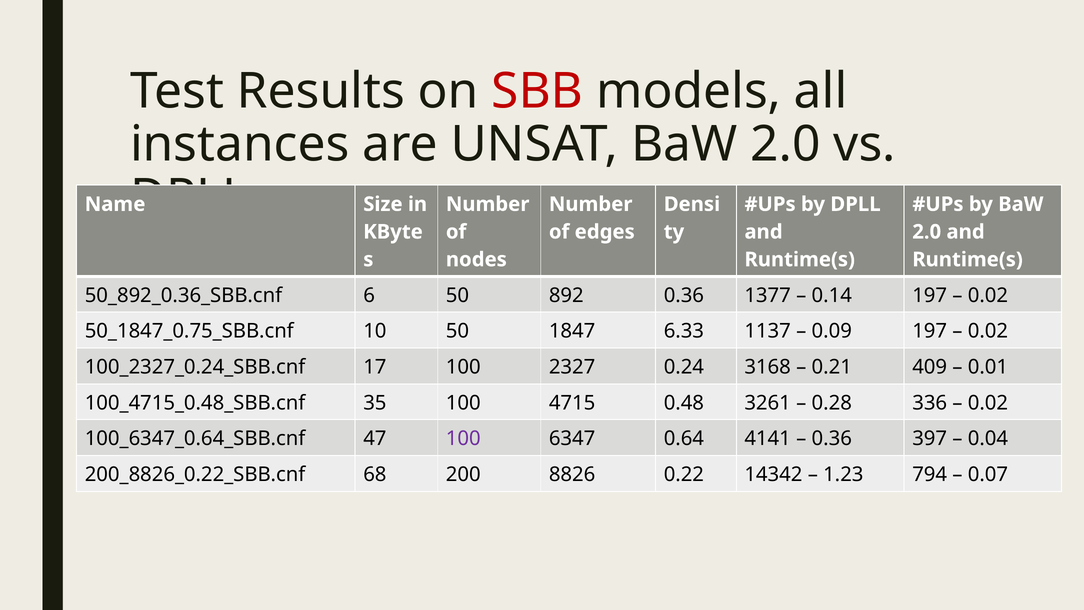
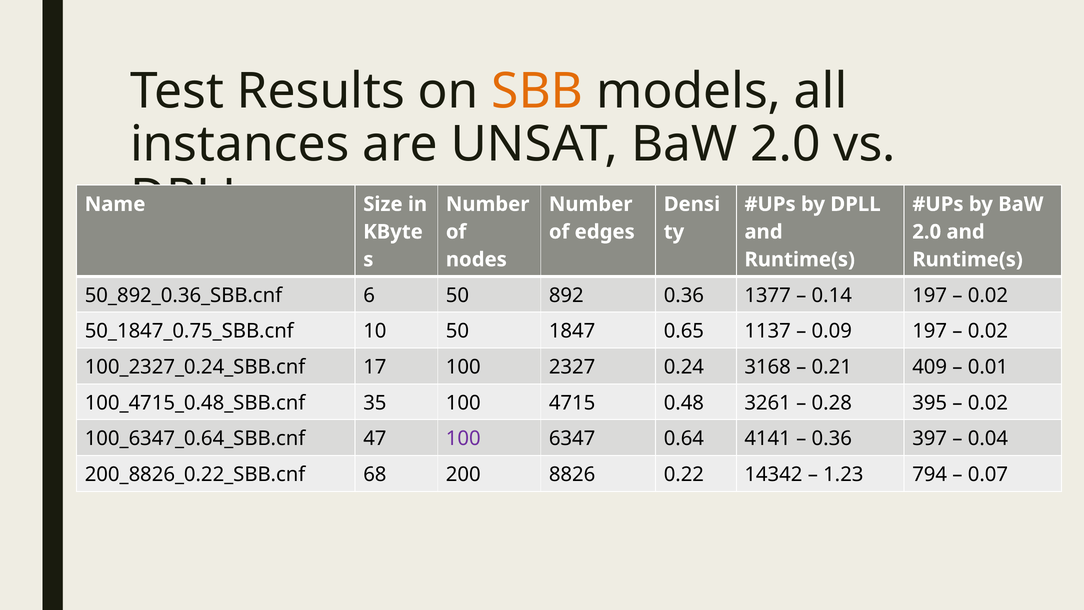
SBB colour: red -> orange (537, 91)
6.33: 6.33 -> 0.65 (684, 331)
336: 336 -> 395 (930, 403)
